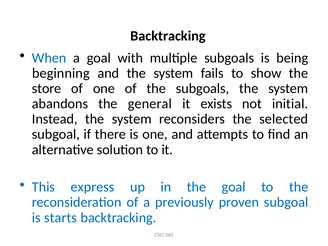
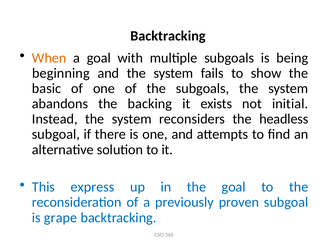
When colour: blue -> orange (49, 58)
store: store -> basic (47, 89)
general: general -> backing (150, 104)
selected: selected -> headless (284, 119)
starts: starts -> grape (61, 218)
